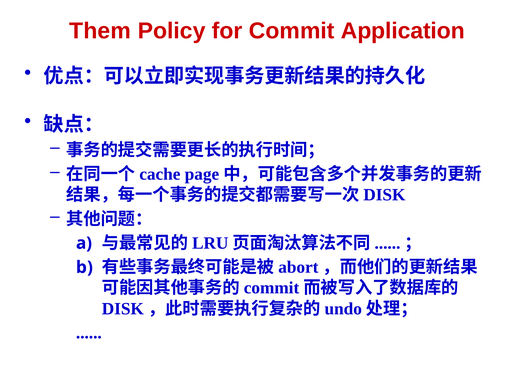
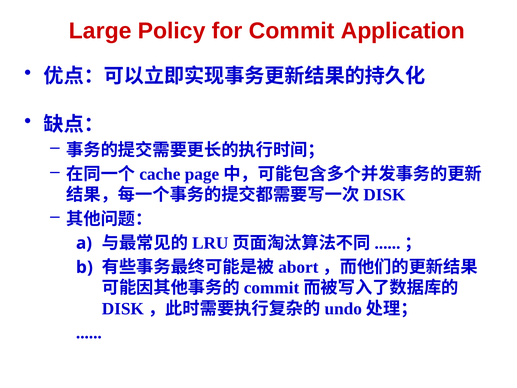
Them: Them -> Large (100, 31)
